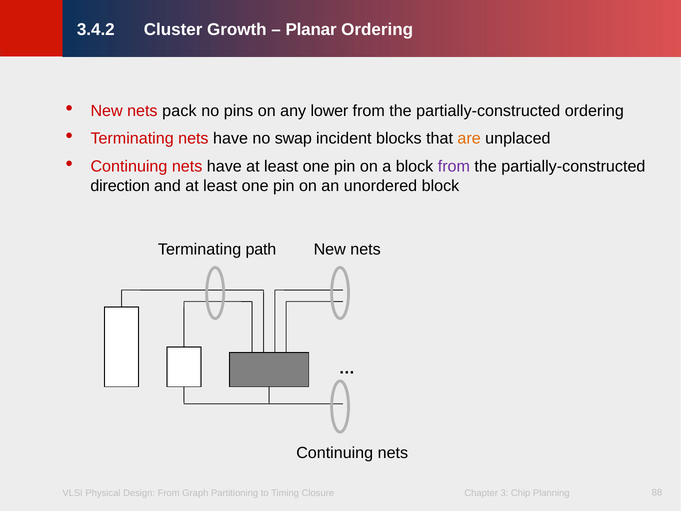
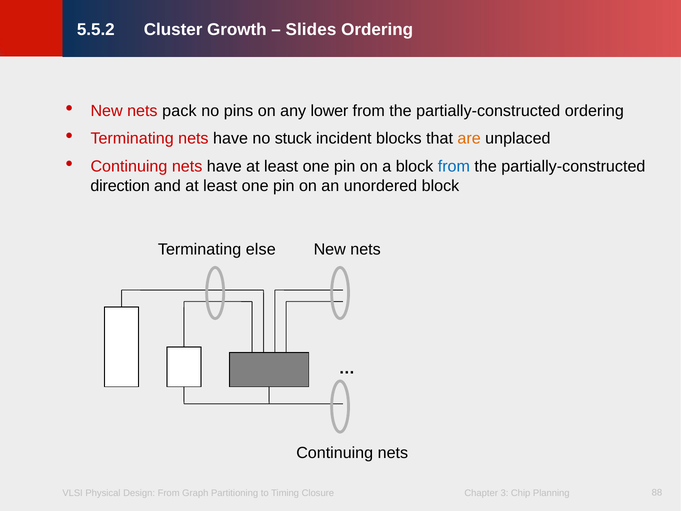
3.4.2: 3.4.2 -> 5.5.2 (96, 30)
Planar: Planar -> Slides (311, 30)
swap: swap -> stuck (293, 139)
from colour: purple -> blue (454, 166)
path: path -> else (261, 250)
